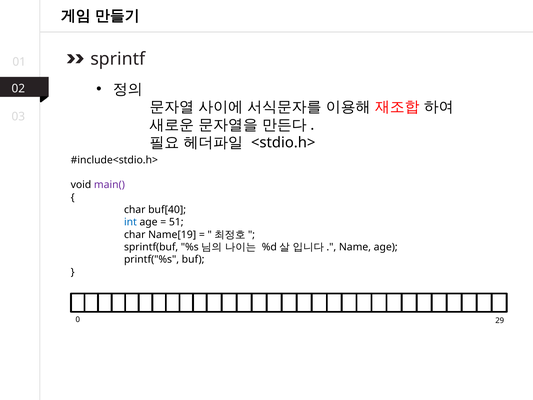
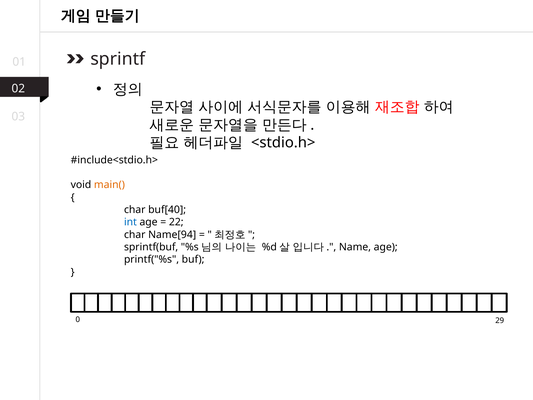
main( colour: purple -> orange (109, 185)
51: 51 -> 22 (176, 222)
Name[19: Name[19 -> Name[94 (172, 234)
